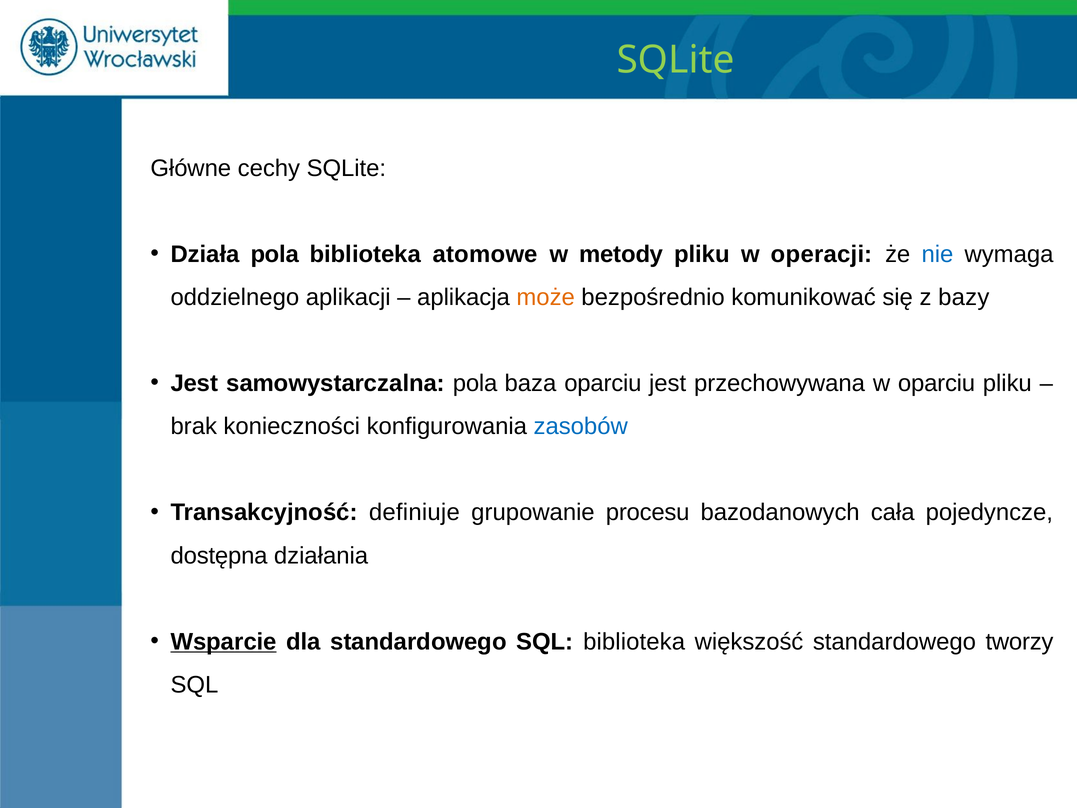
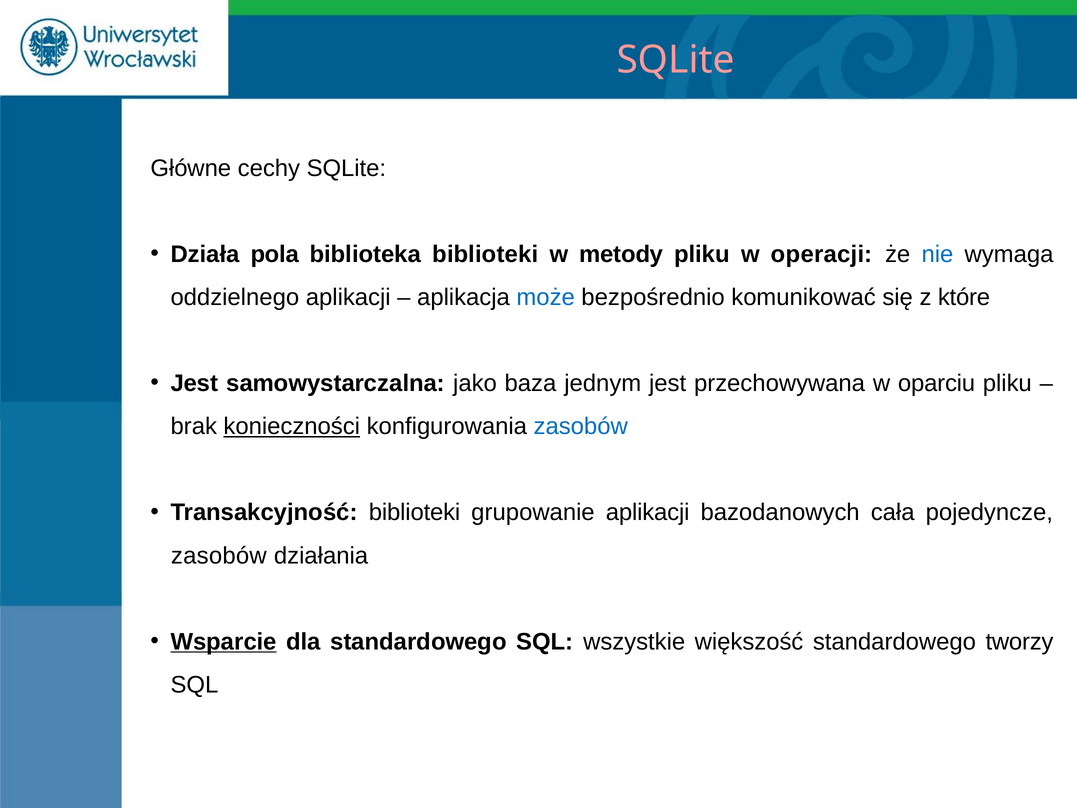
SQLite colour: light green -> pink (676, 60)
biblioteka atomowe: atomowe -> biblioteki (485, 254)
może colour: orange -> blue (546, 297)
bazy: bazy -> które (964, 297)
samowystarczalna pola: pola -> jako (475, 383)
baza oparciu: oparciu -> jednym (603, 383)
konieczności underline: none -> present (292, 426)
Transakcyjność definiuje: definiuje -> biblioteki (415, 512)
grupowanie procesu: procesu -> aplikacji (648, 512)
dostępna: dostępna -> zasobów (219, 555)
SQL biblioteka: biblioteka -> wszystkie (634, 642)
